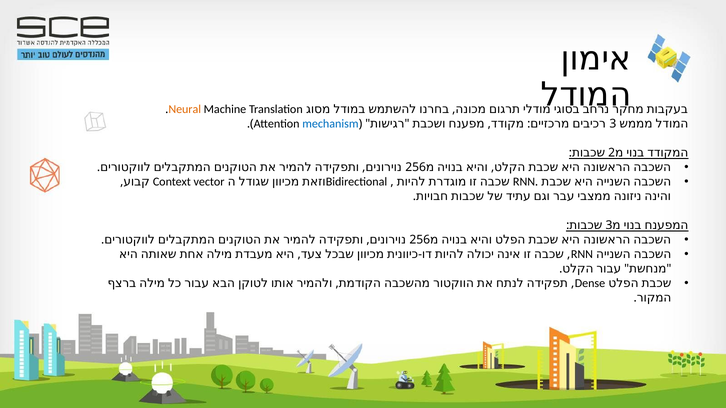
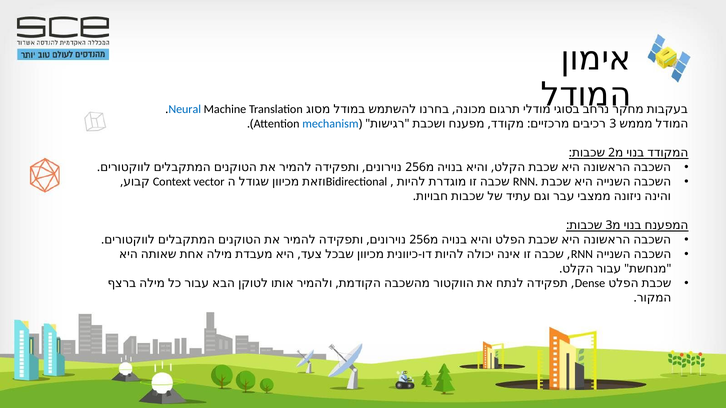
Neural colour: orange -> blue (185, 110)
